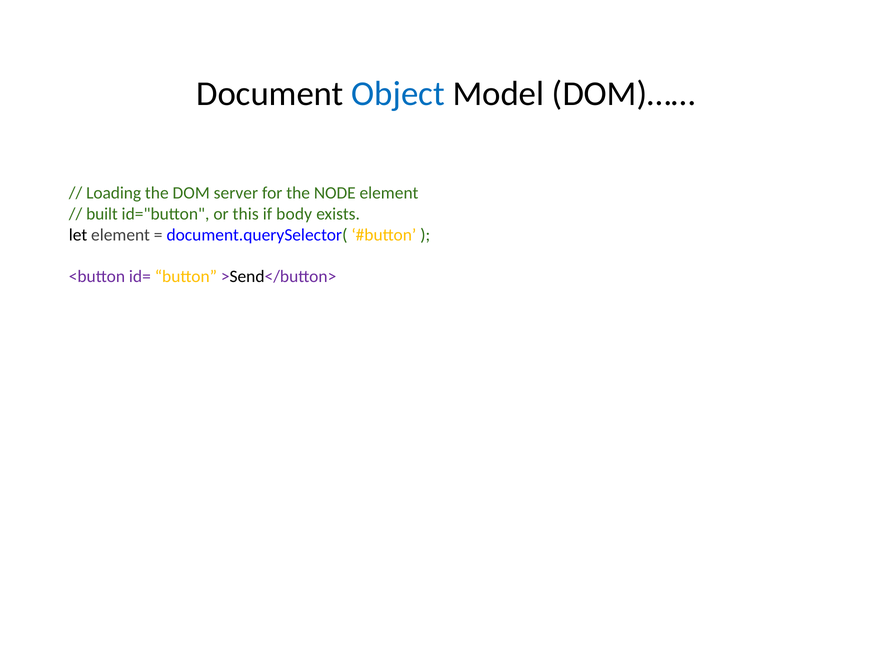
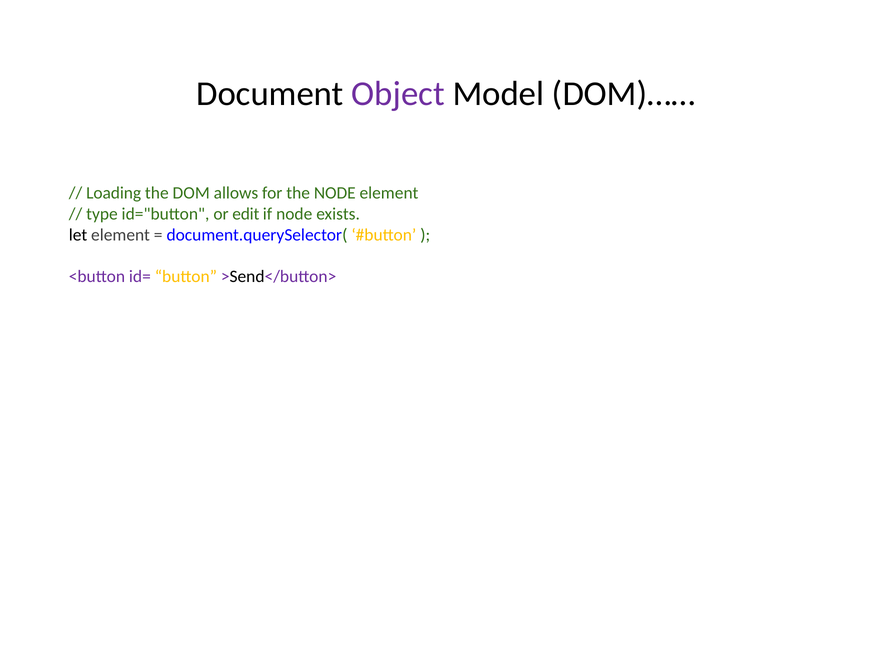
Object colour: blue -> purple (398, 94)
server: server -> allows (236, 193)
built: built -> type (102, 214)
this: this -> edit (246, 214)
if body: body -> node (294, 214)
